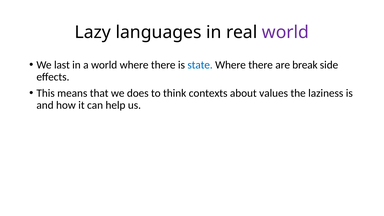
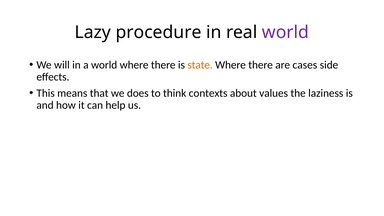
languages: languages -> procedure (159, 32)
last: last -> will (62, 65)
state colour: blue -> orange (200, 65)
break: break -> cases (305, 65)
